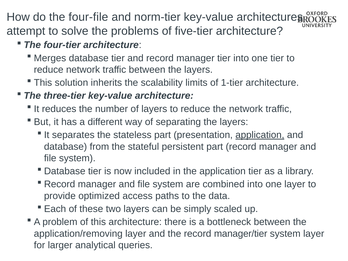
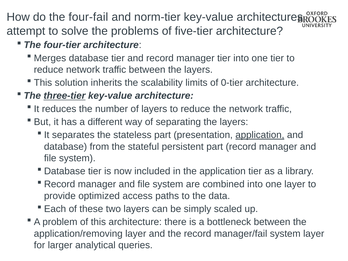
four-file: four-file -> four-fail (88, 17)
1-tier: 1-tier -> 0-tier (232, 83)
three-tier underline: none -> present (65, 96)
manager/tier: manager/tier -> manager/fail (241, 234)
